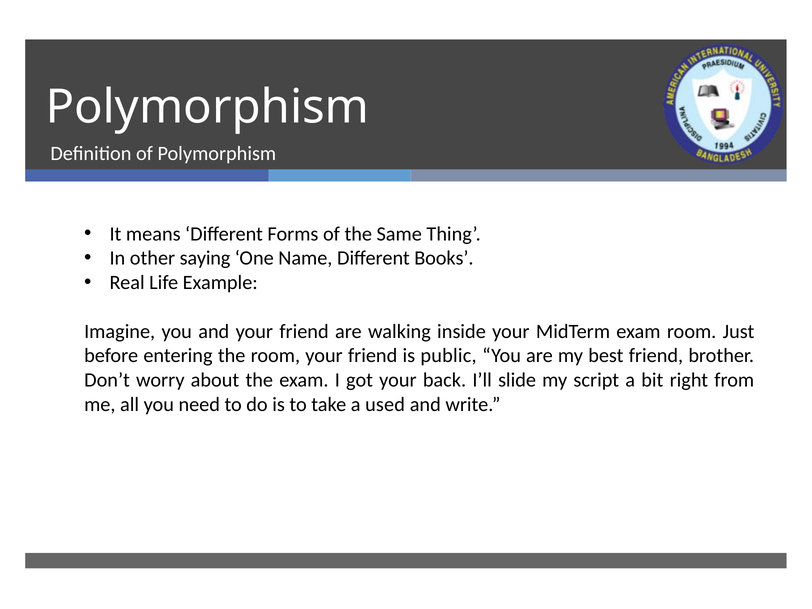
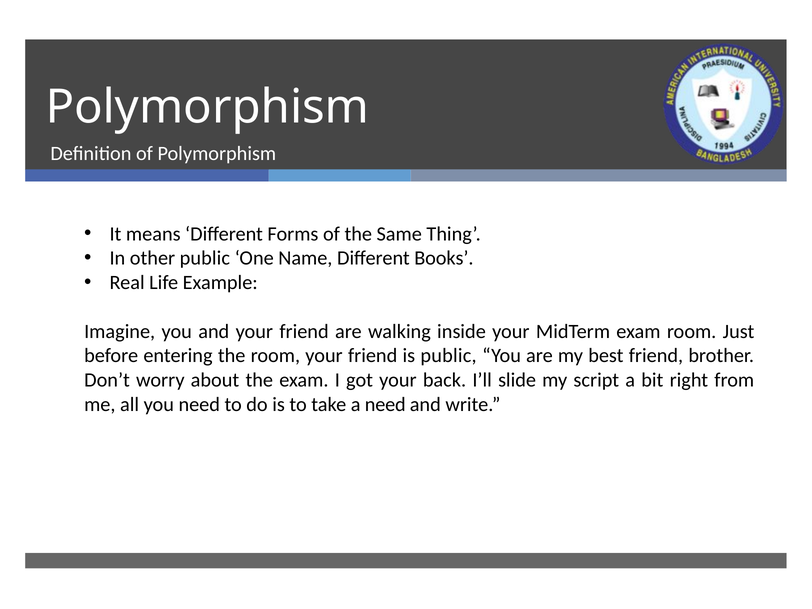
other saying: saying -> public (205, 258)
a used: used -> need (385, 404)
